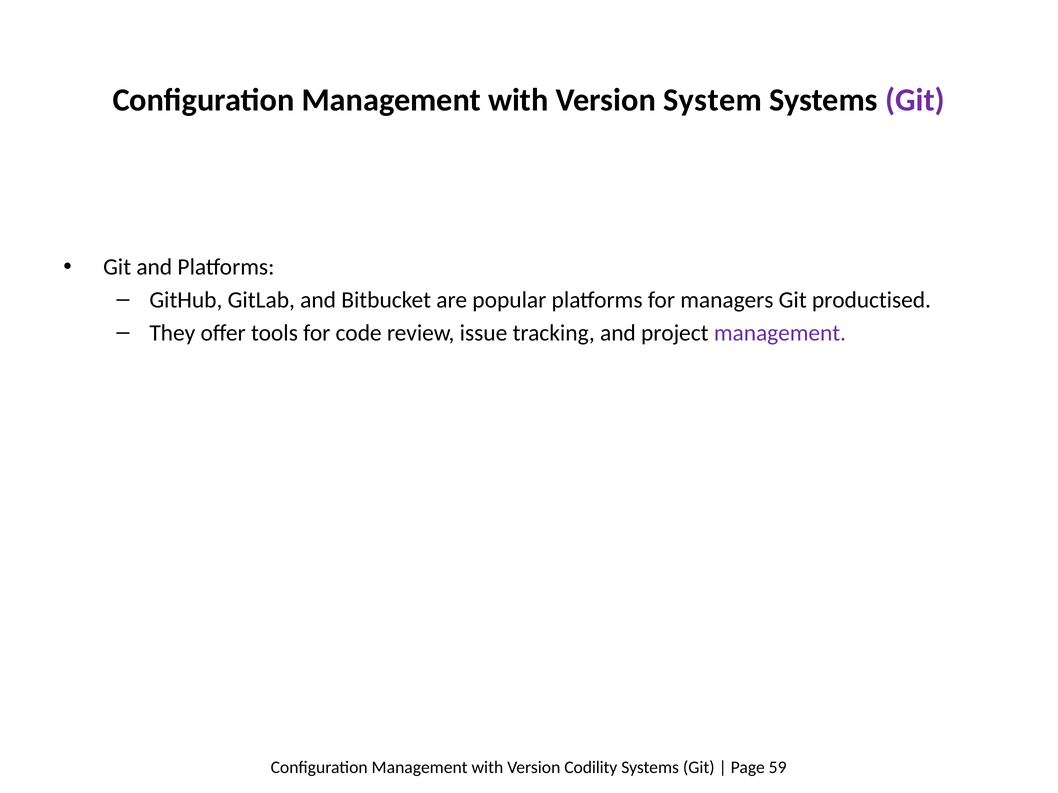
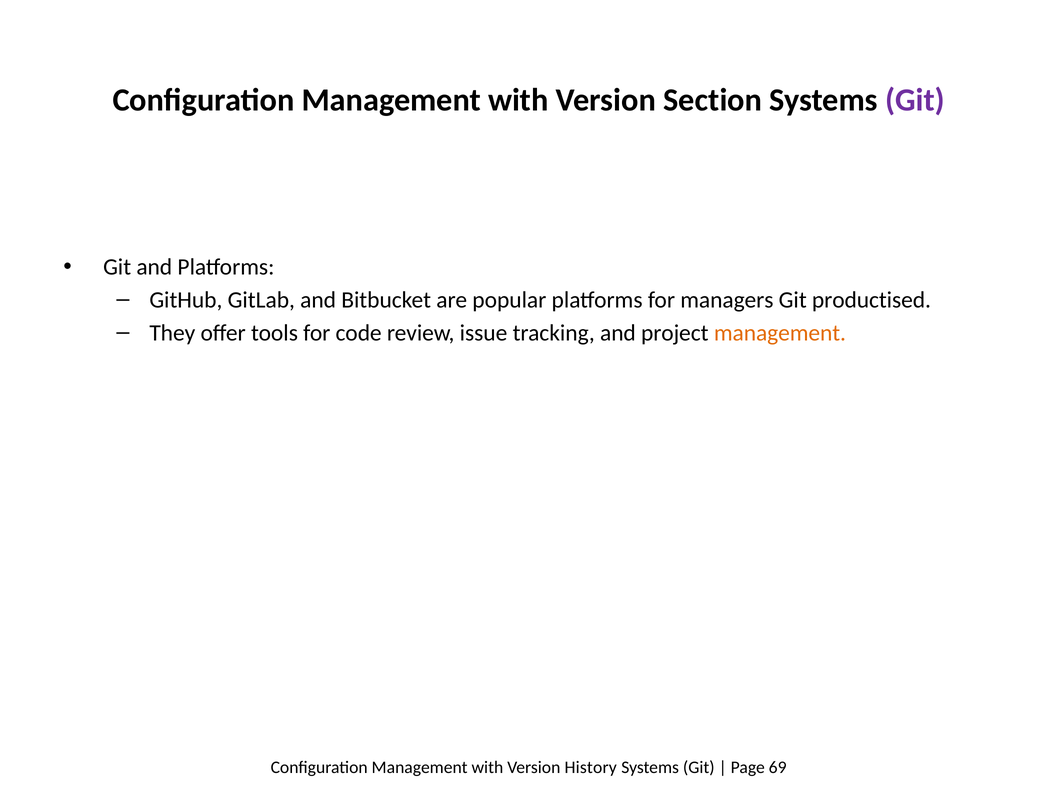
System: System -> Section (713, 100)
management colour: purple -> orange (780, 333)
Codility: Codility -> History (591, 768)
59: 59 -> 69 (778, 768)
